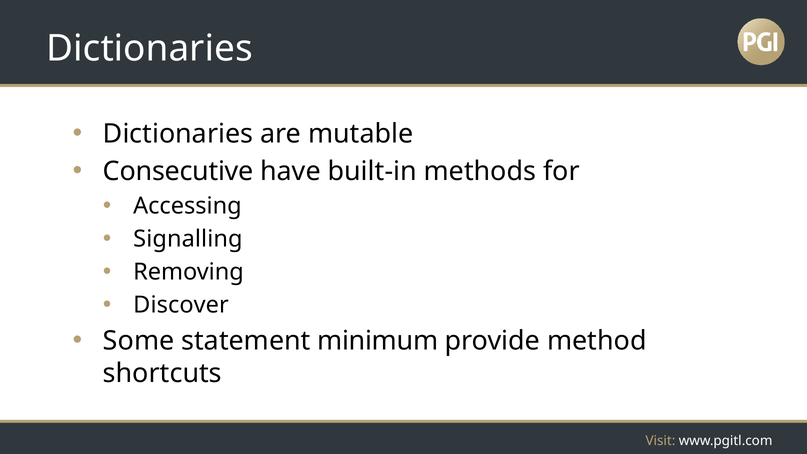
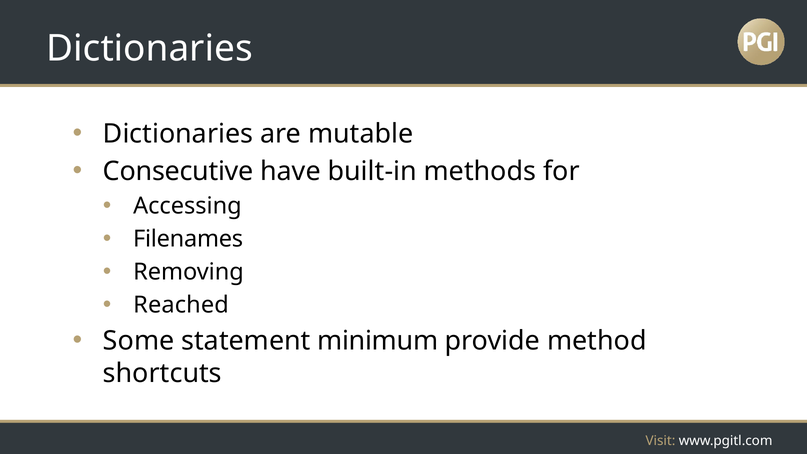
Signalling: Signalling -> Filenames (188, 239)
Discover: Discover -> Reached (181, 305)
